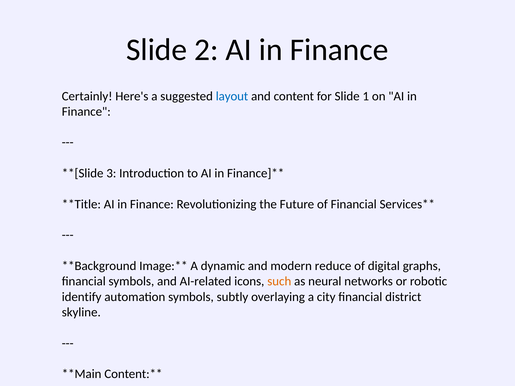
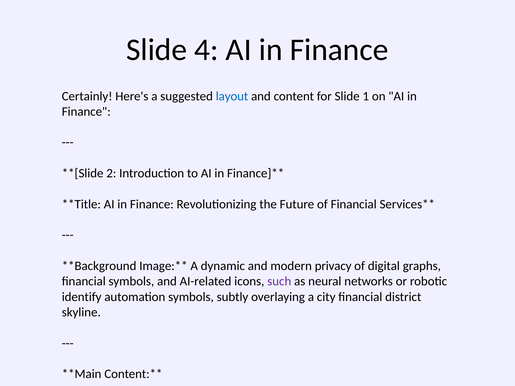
2: 2 -> 4 (206, 50)
3: 3 -> 2 (111, 173)
reduce: reduce -> privacy (333, 266)
such colour: orange -> purple (279, 282)
